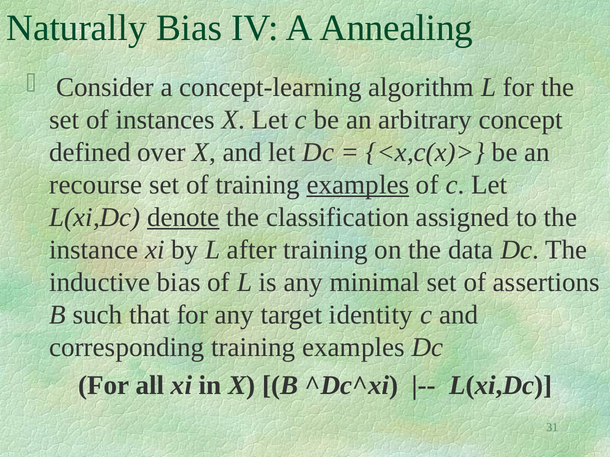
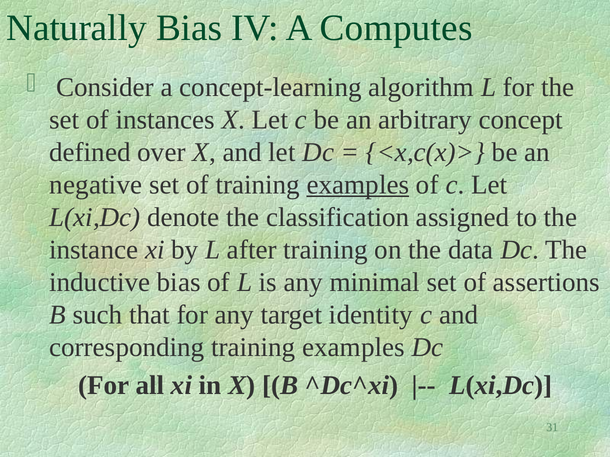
Annealing: Annealing -> Computes (396, 28)
recourse: recourse -> negative (96, 185)
denote underline: present -> none (183, 217)
